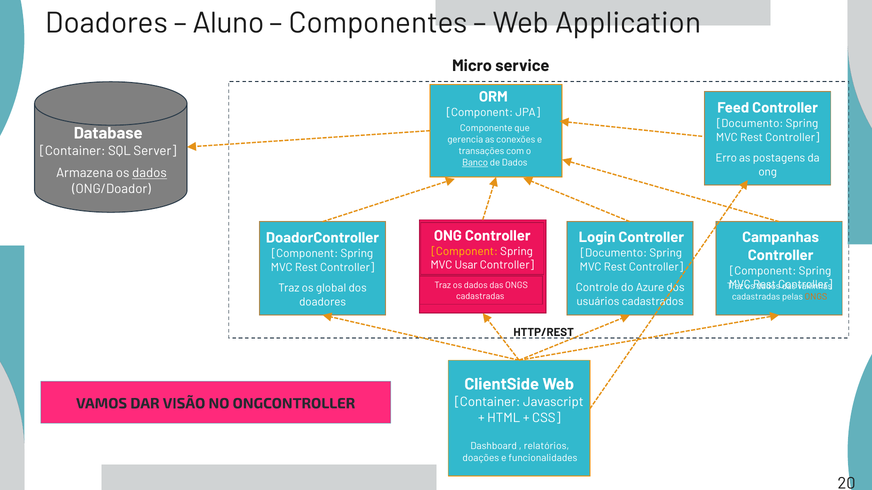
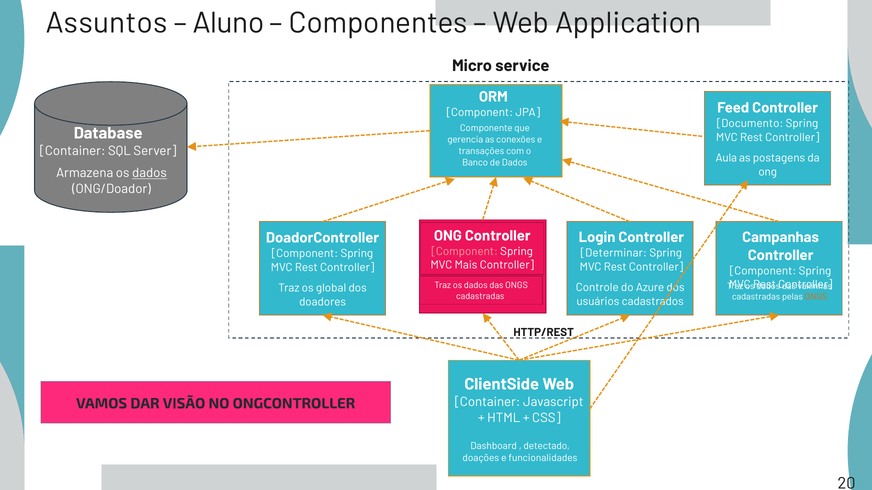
Doadores: Doadores -> Assuntos (107, 23)
Erro: Erro -> Aula (726, 158)
Banco underline: present -> none (475, 163)
Component colour: yellow -> pink (465, 251)
Documento: Documento -> Determinar (614, 253)
Usar: Usar -> Mais (466, 265)
relatórios: relatórios -> detectado (547, 447)
